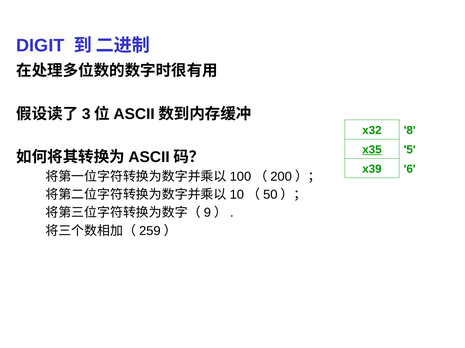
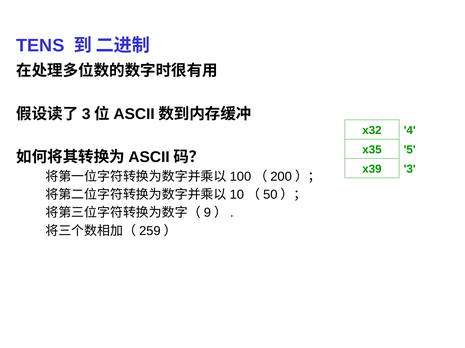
DIGIT: DIGIT -> TENS (40, 46)
8: 8 -> 4 (410, 131)
x35 underline: present -> none (372, 150)
6: 6 -> 3 (410, 169)
